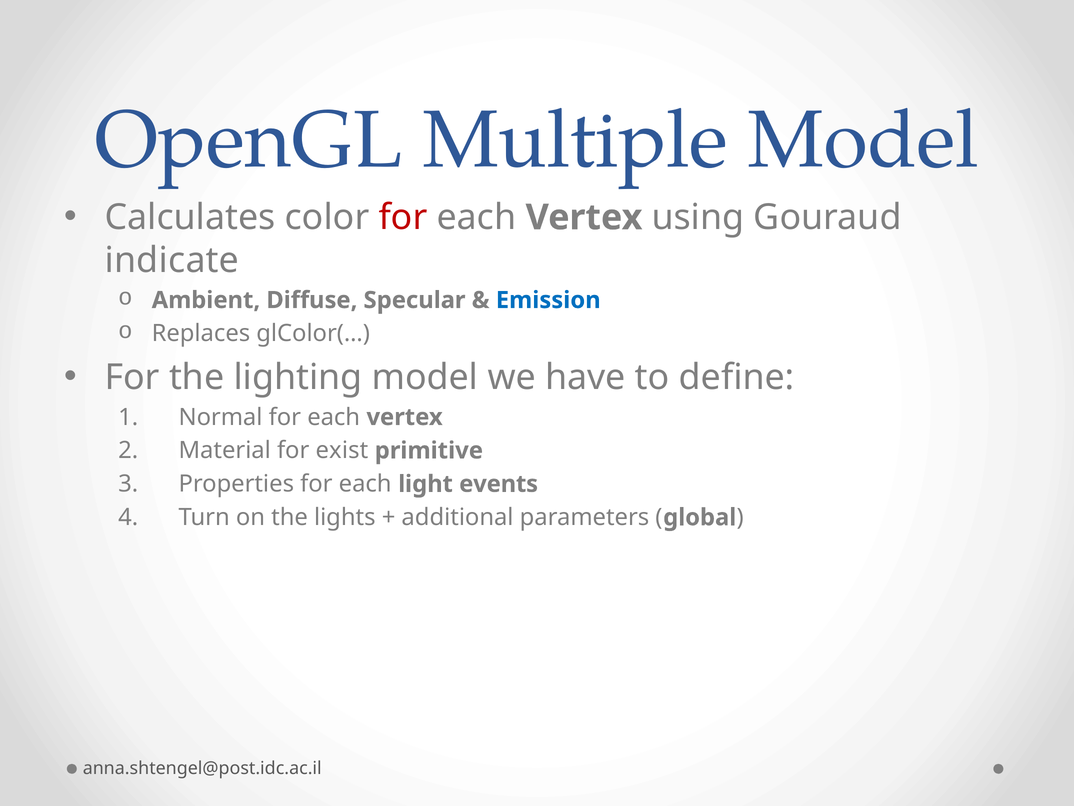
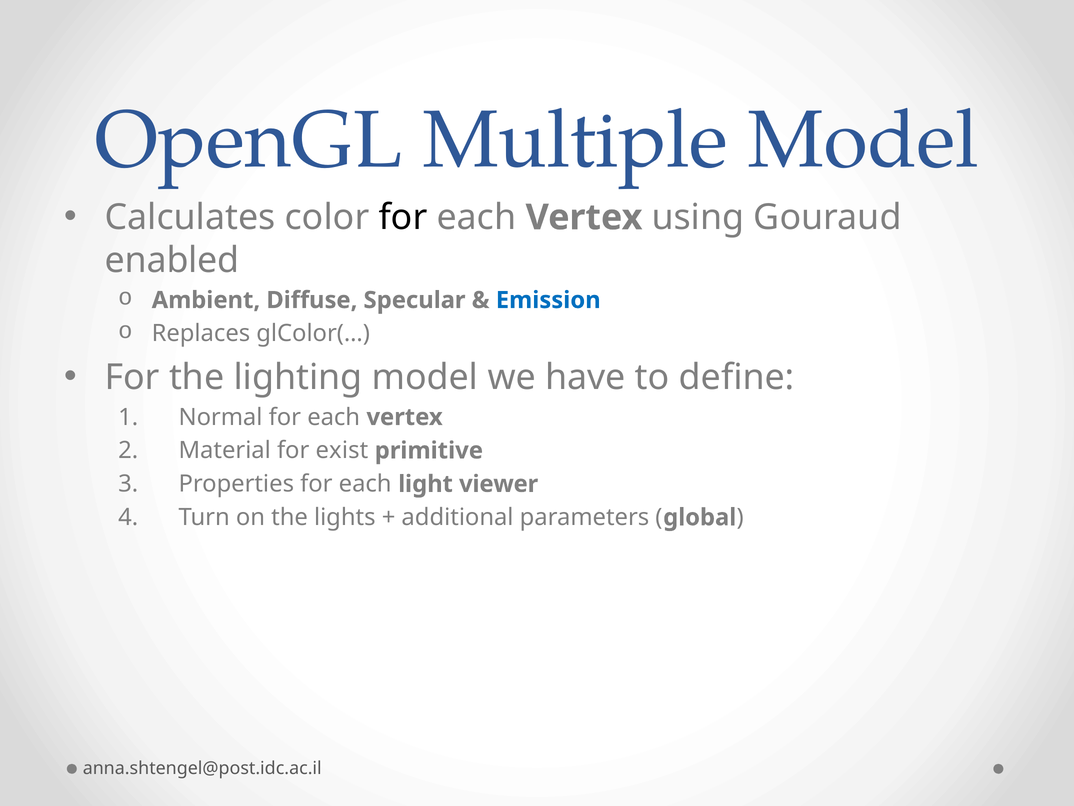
for colour: red -> black (403, 217)
indicate: indicate -> enabled (172, 260)
events: events -> viewer (499, 484)
